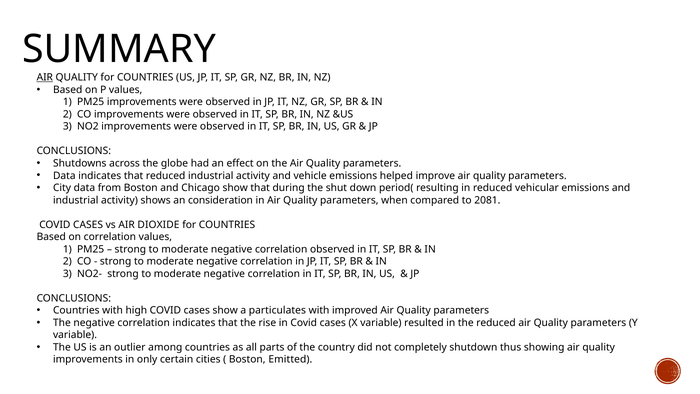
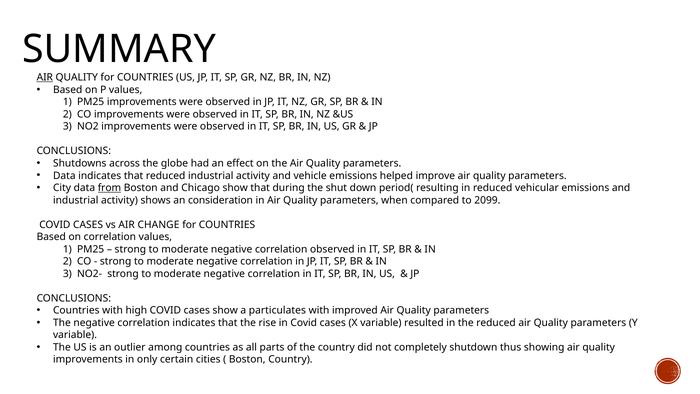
from underline: none -> present (109, 188)
2081: 2081 -> 2099 (487, 200)
DIOXIDE: DIOXIDE -> CHANGE (158, 225)
Boston Emitted: Emitted -> Country (290, 359)
